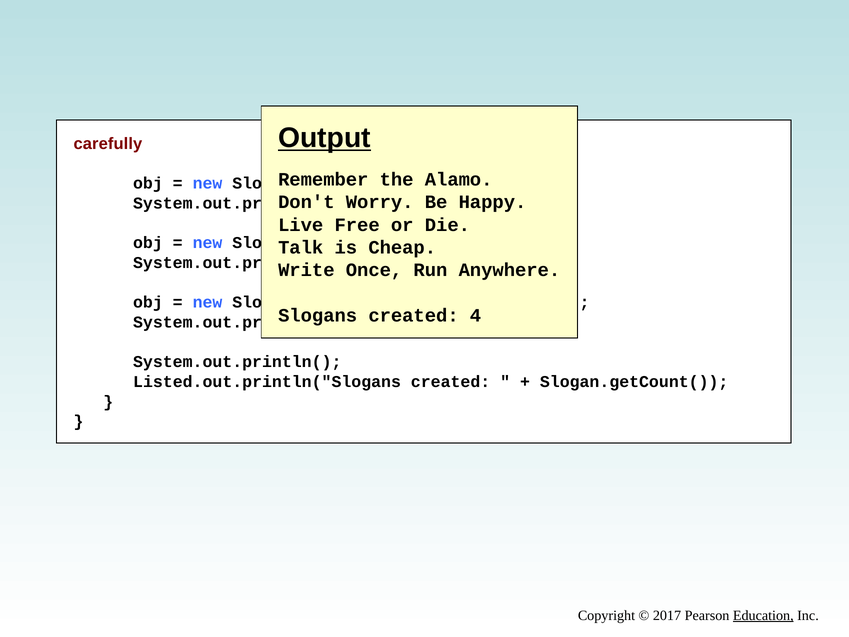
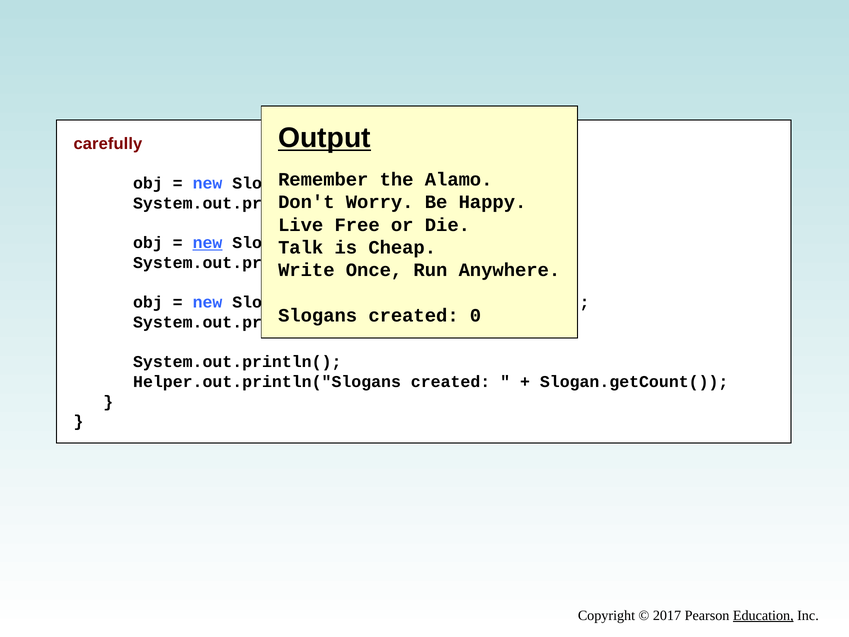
new underline: none -> present (208, 243)
4: 4 -> 0 (476, 315)
Listed.out.println("Slogans: Listed.out.println("Slogans -> Helper.out.println("Slogans (267, 382)
